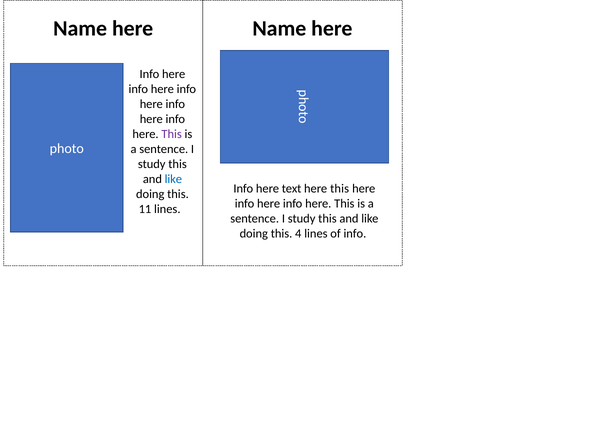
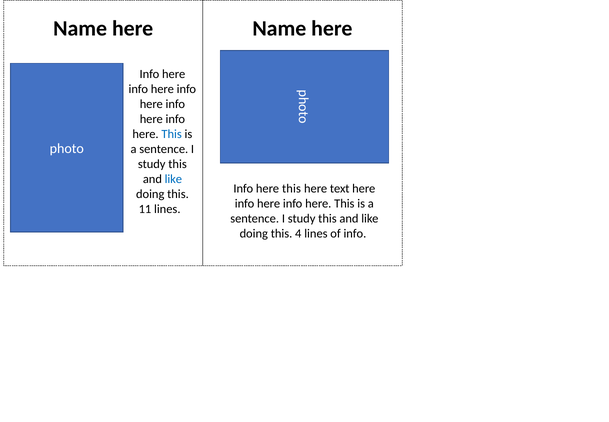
This colour: purple -> blue (172, 134)
text: text -> this (291, 189)
this: this -> text (340, 189)
